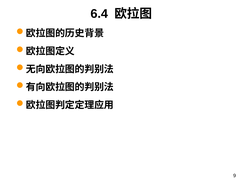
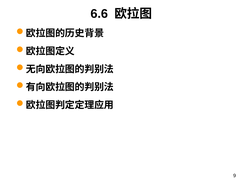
6.4: 6.4 -> 6.6 (99, 14)
